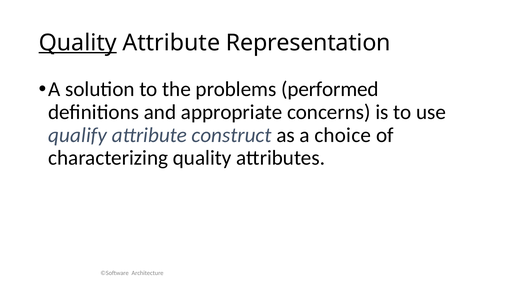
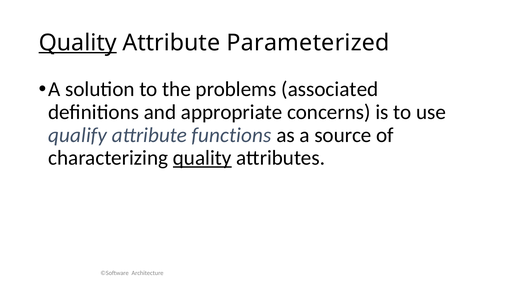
Representation: Representation -> Parameterized (308, 43)
performed: performed -> associated (330, 89)
construct: construct -> functions (231, 135)
choice: choice -> source (343, 135)
quality underline: none -> present (202, 158)
